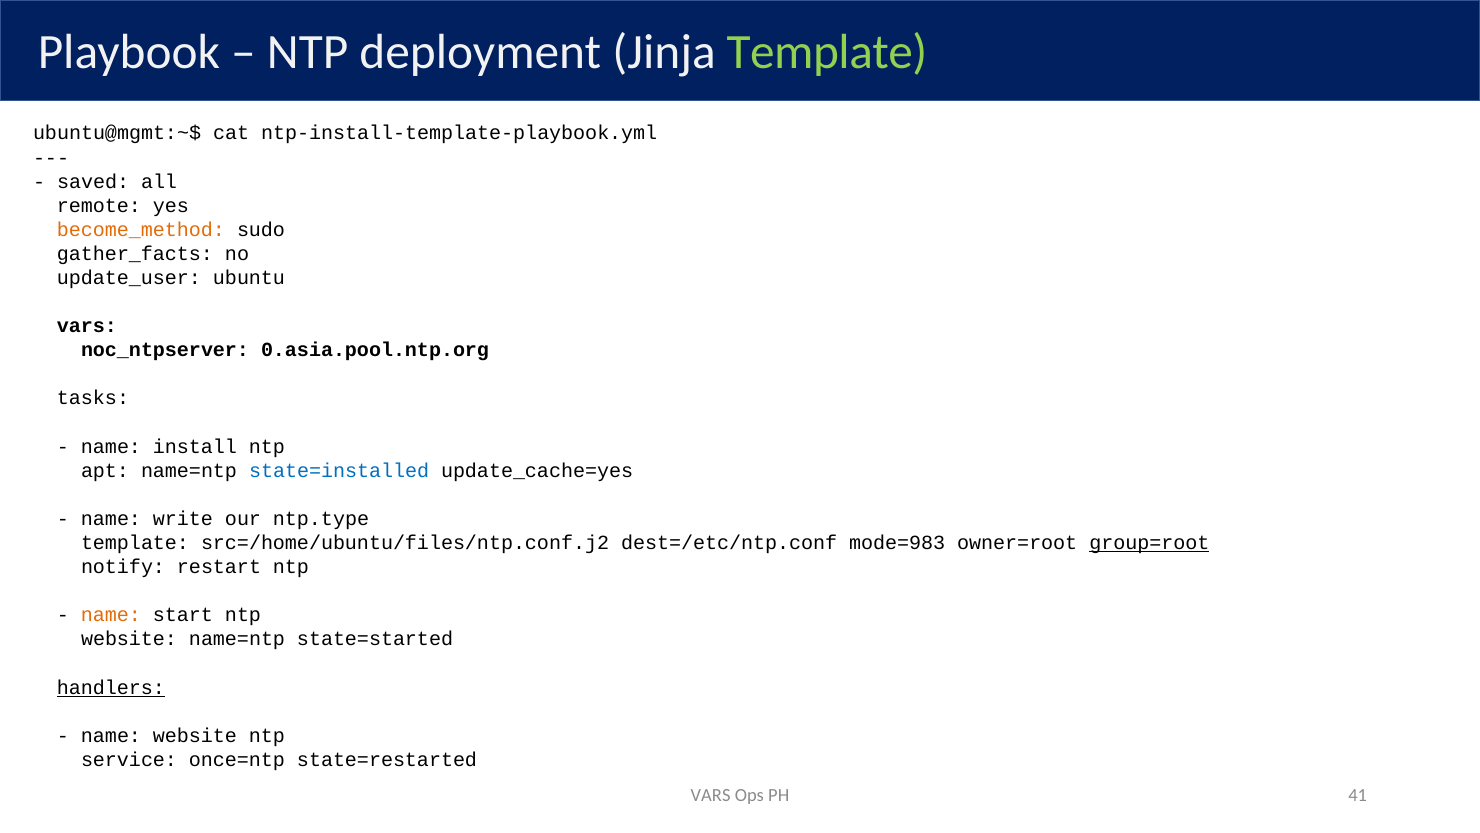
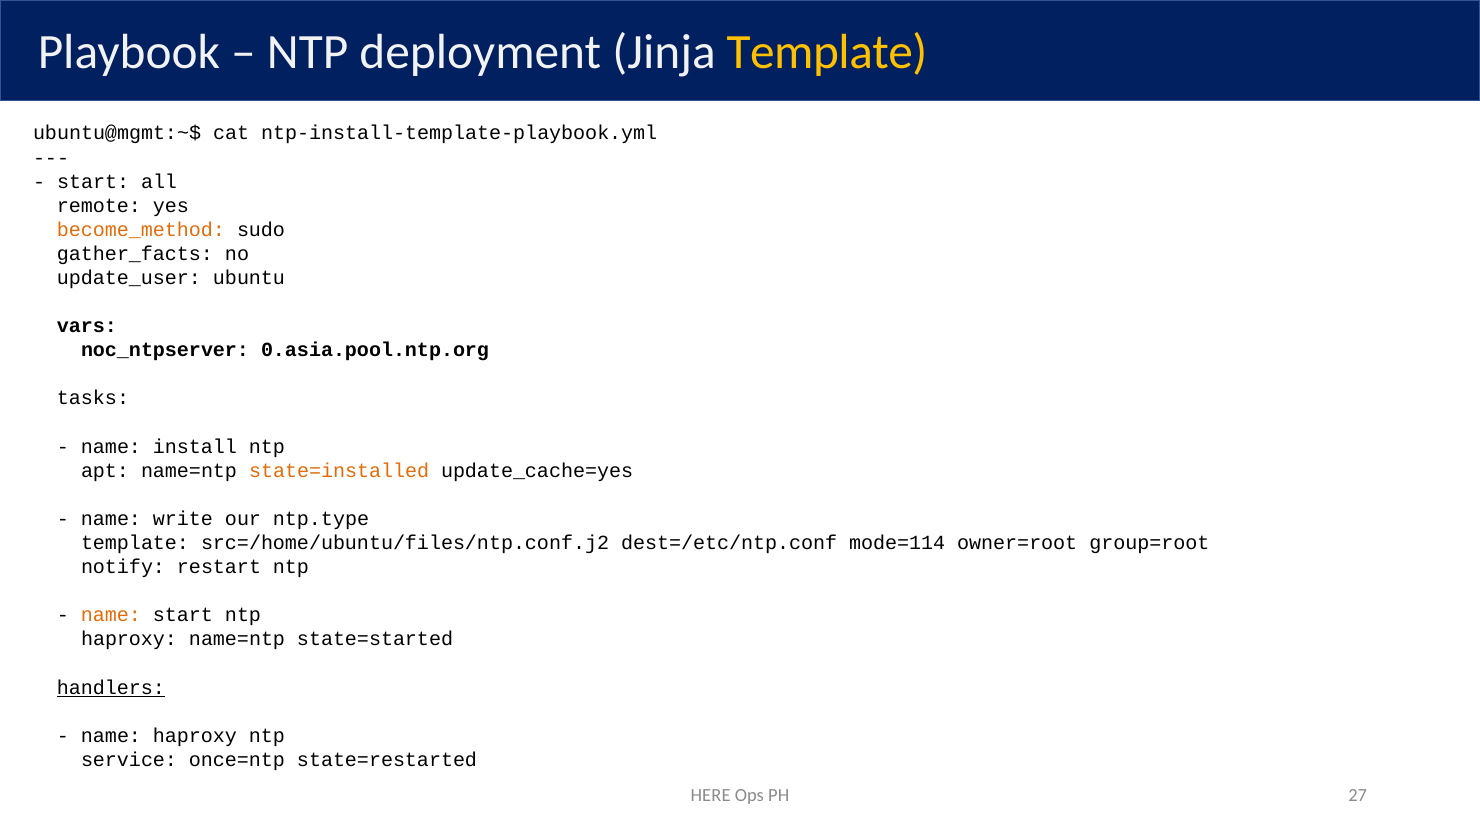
Template colour: light green -> yellow (827, 53)
saved: saved -> start (93, 181)
state=installed colour: blue -> orange (339, 470)
mode=983: mode=983 -> mode=114 (897, 543)
group=root underline: present -> none (1149, 543)
website: website -> haproxy (129, 639)
name website: website -> haproxy (195, 735)
VARS: VARS -> HERE (711, 795)
41: 41 -> 27 (1358, 795)
